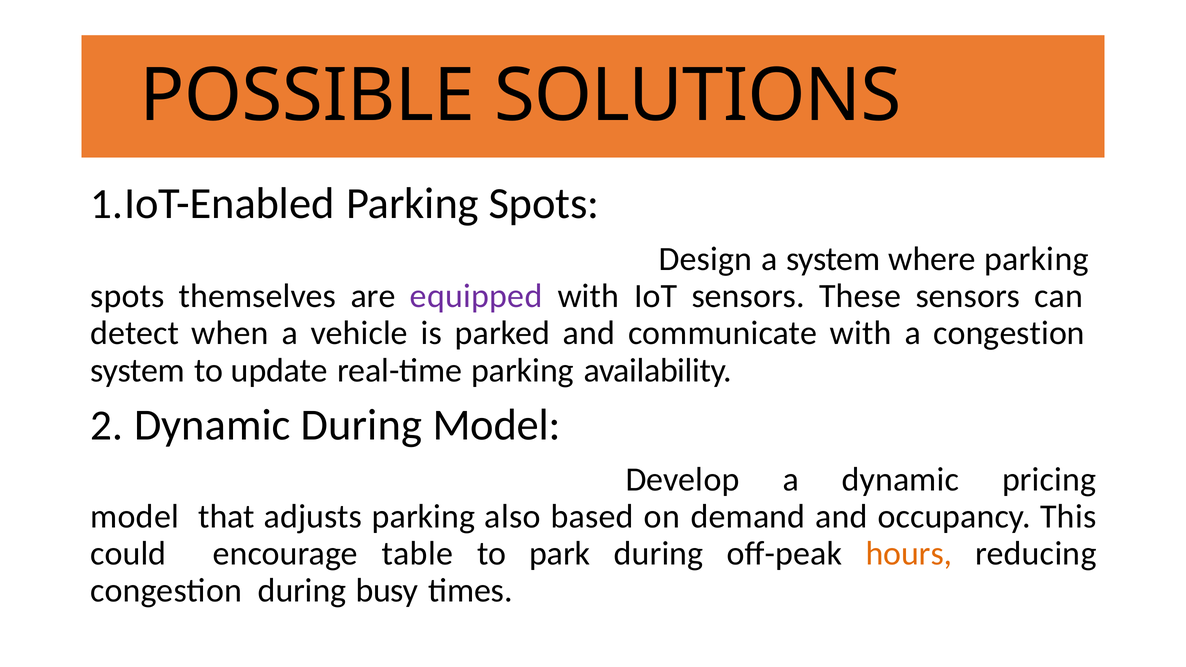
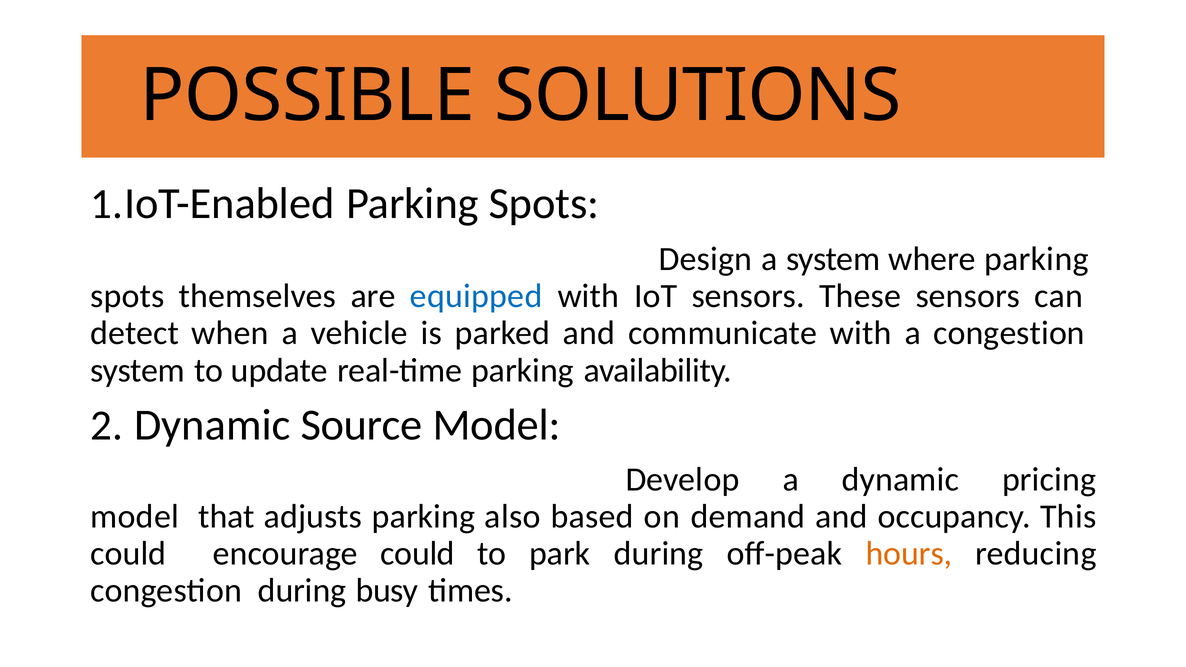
equipped colour: purple -> blue (476, 296)
Dynamic During: During -> Source (362, 425)
encourage table: table -> could (418, 554)
